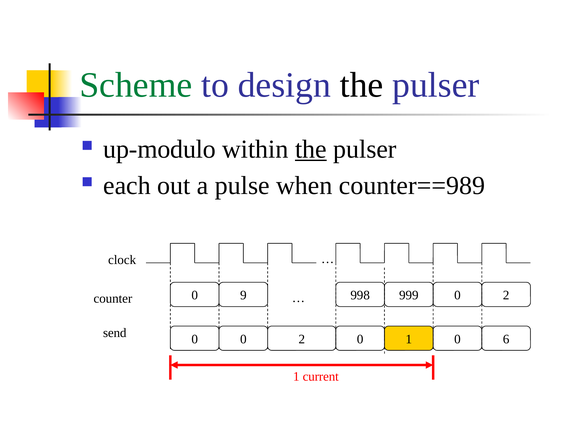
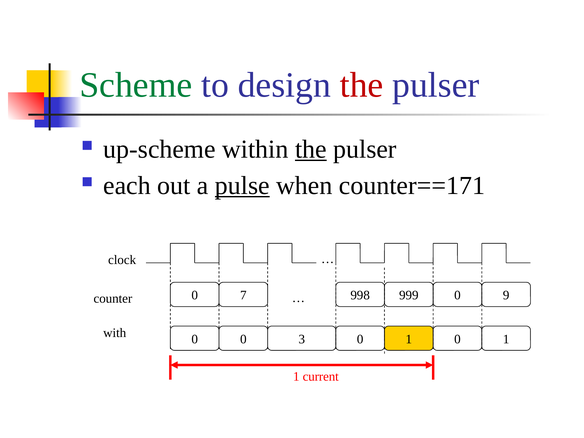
the colour: black -> red (362, 85)
up-modulo: up-modulo -> up-scheme (159, 149)
pulse underline: none -> present (242, 186)
counter==989: counter==989 -> counter==171 (412, 186)
9: 9 -> 7 (243, 295)
999 0 2: 2 -> 9 (506, 295)
send: send -> with (115, 333)
0 0 2: 2 -> 3 (302, 339)
0 6: 6 -> 1 (506, 339)
